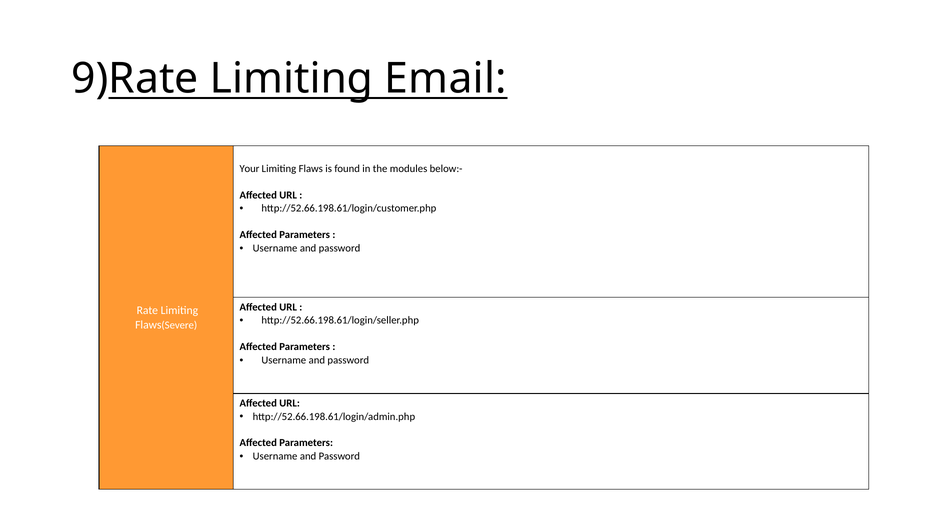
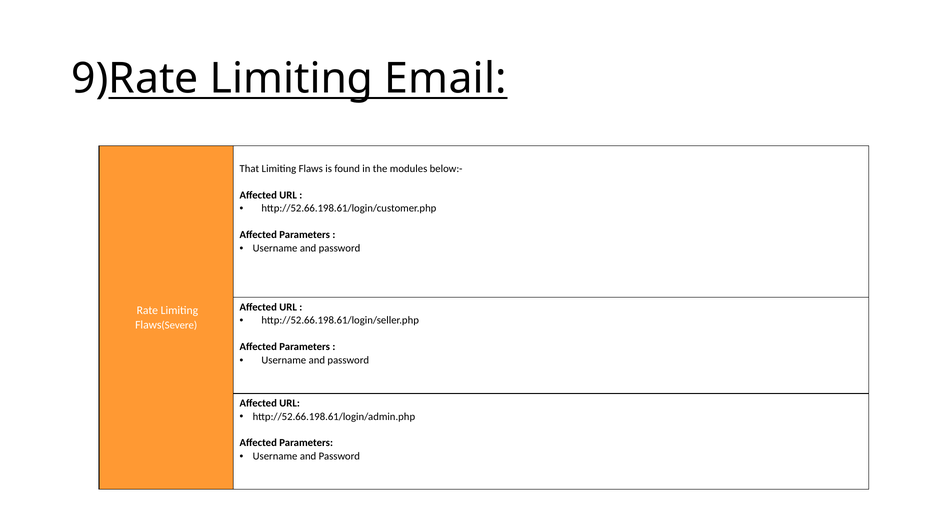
Your: Your -> That (249, 169)
